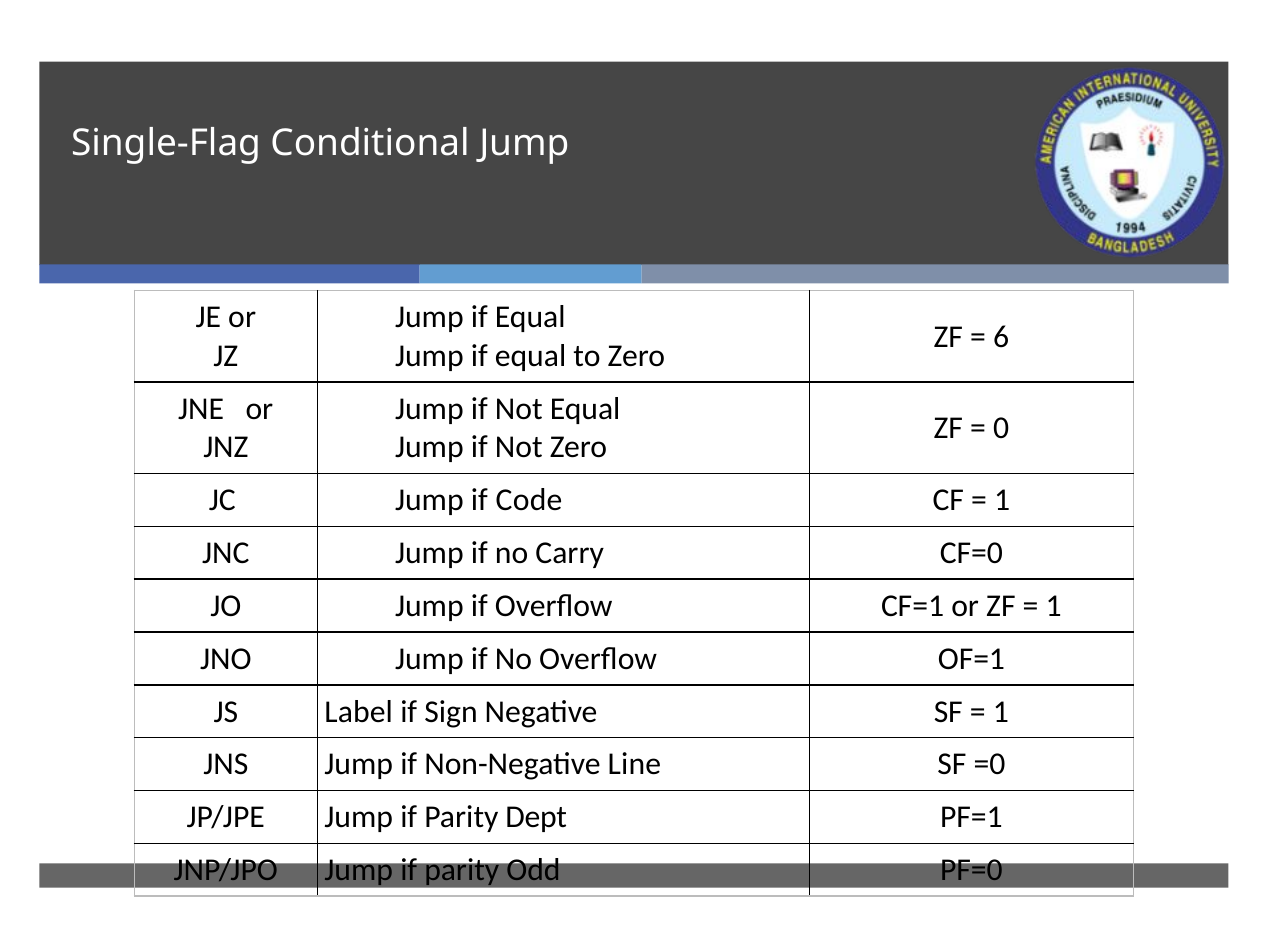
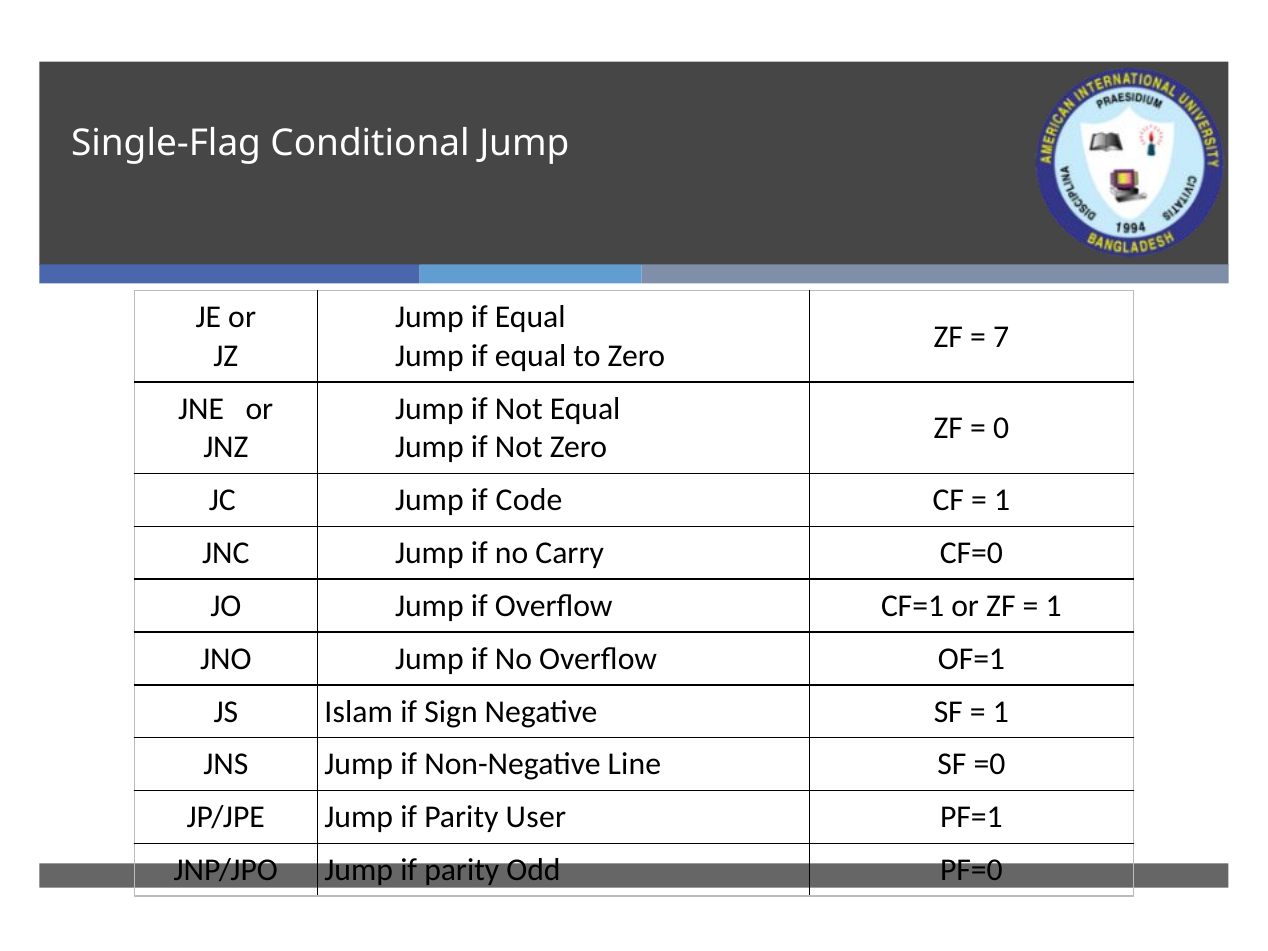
6: 6 -> 7 (1001, 337)
Label: Label -> Islam (359, 712)
Dept: Dept -> User (536, 817)
